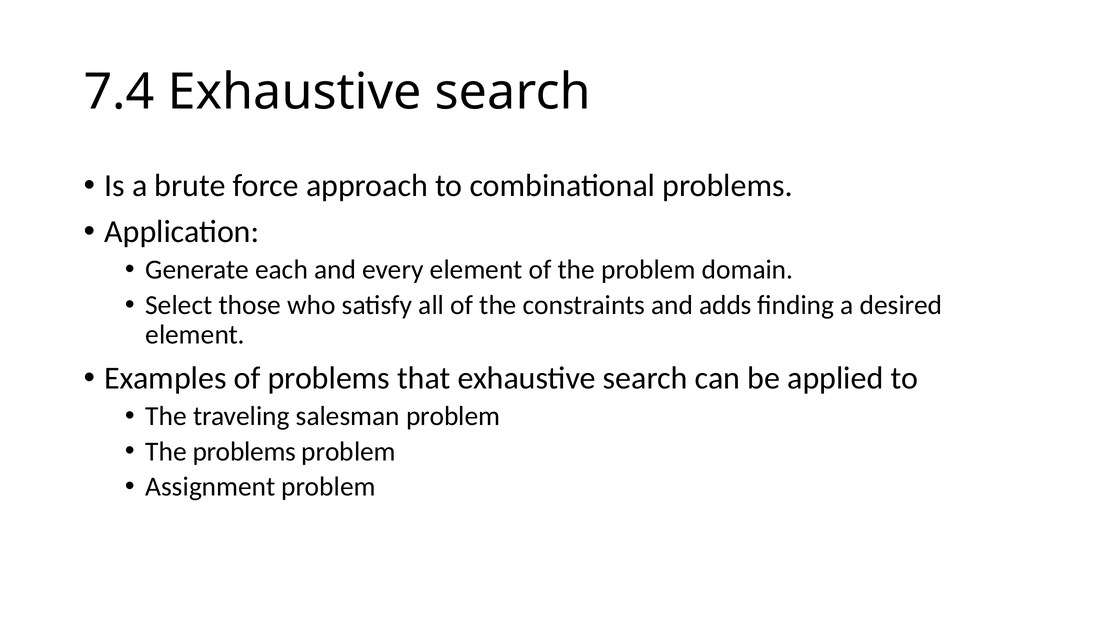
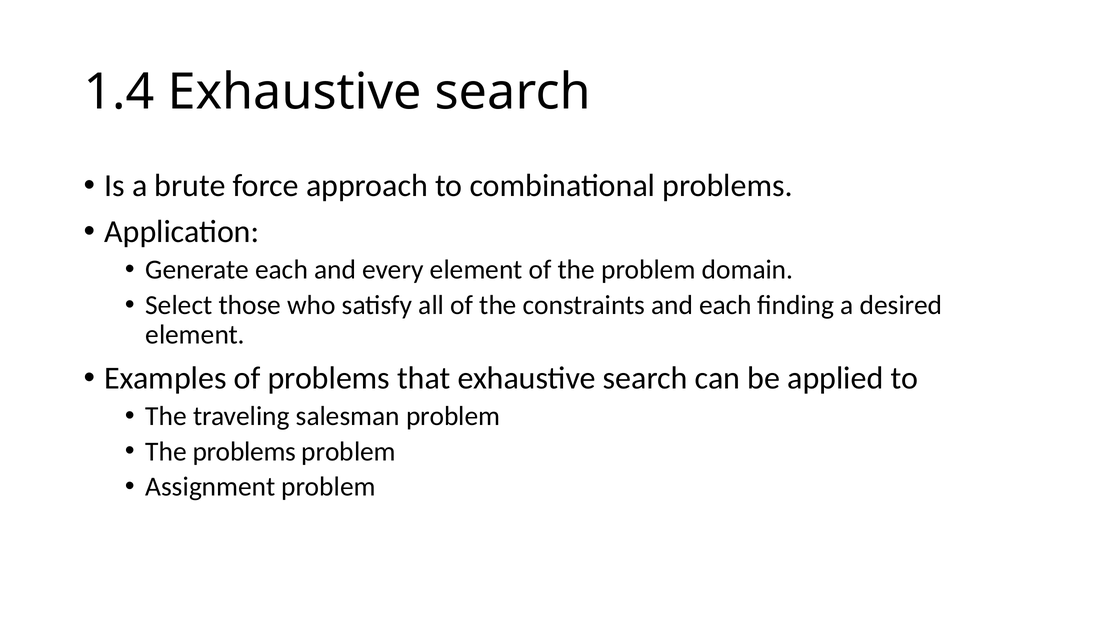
7.4: 7.4 -> 1.4 (119, 92)
and adds: adds -> each (725, 305)
